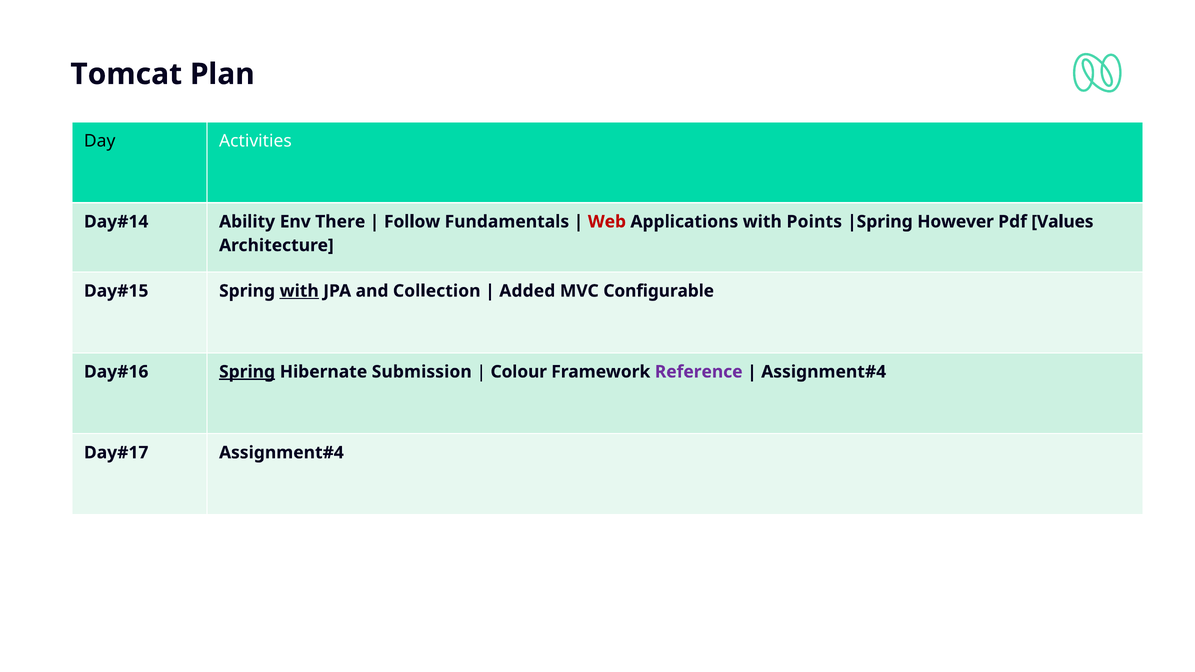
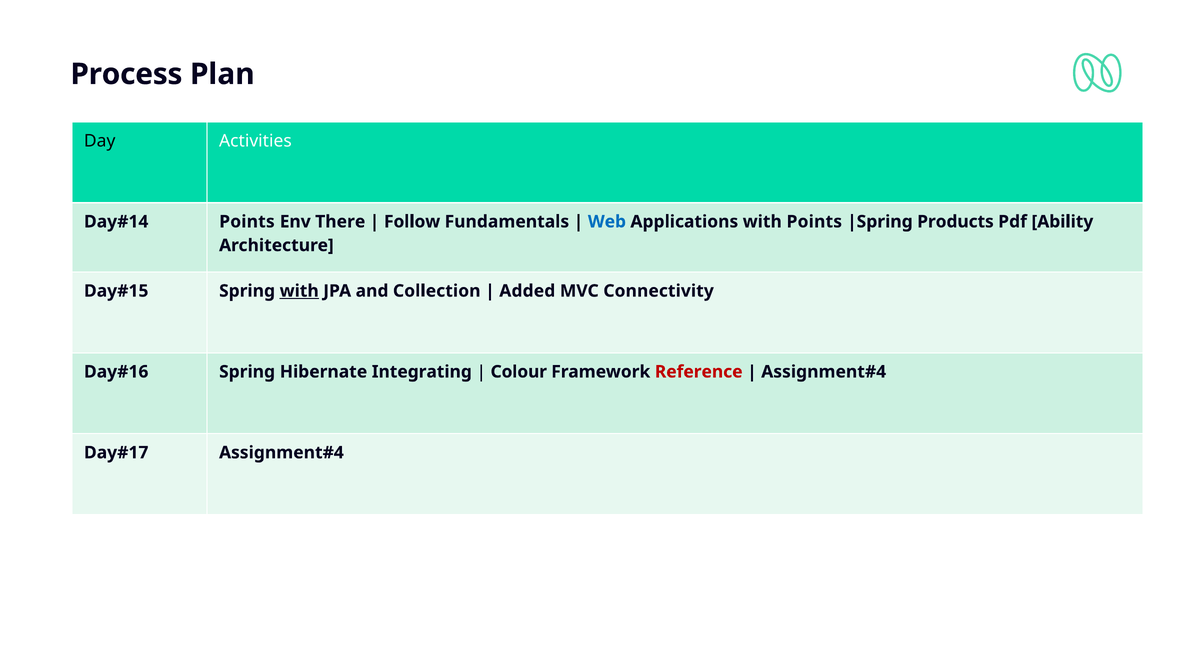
Tomcat: Tomcat -> Process (126, 74)
Ability: Ability -> Points (247, 222)
Web colour: red -> blue (607, 222)
However: However -> Products (955, 222)
Values: Values -> Ability (1062, 222)
Configurable: Configurable -> Connectivity (659, 291)
Spring underline: present -> none (247, 372)
Submission: Submission -> Integrating (422, 372)
Reference colour: purple -> red (699, 372)
